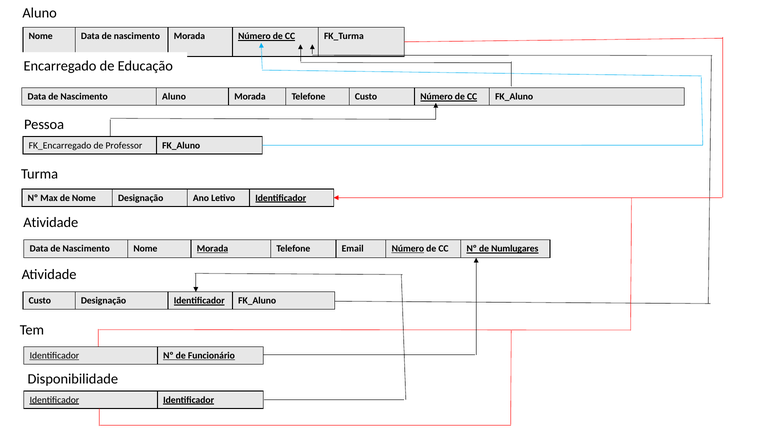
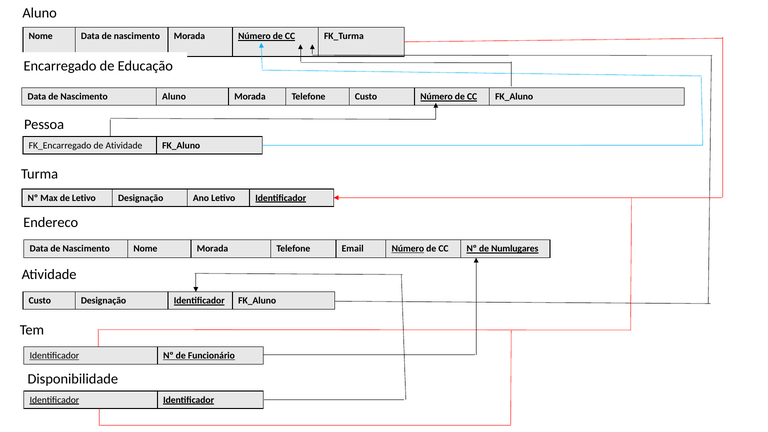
de Professor: Professor -> Atividade (124, 145)
de Nome: Nome -> Letivo (84, 198)
Atividade: Atividade -> Endereco (51, 222)
Morada underline: present -> none (212, 249)
